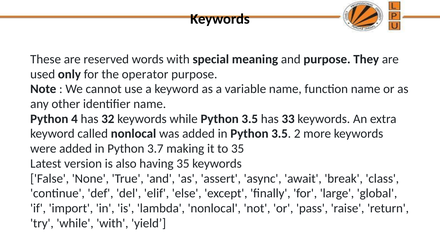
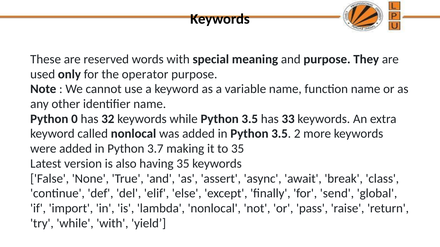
4: 4 -> 0 (74, 119)
large: large -> send (337, 194)
